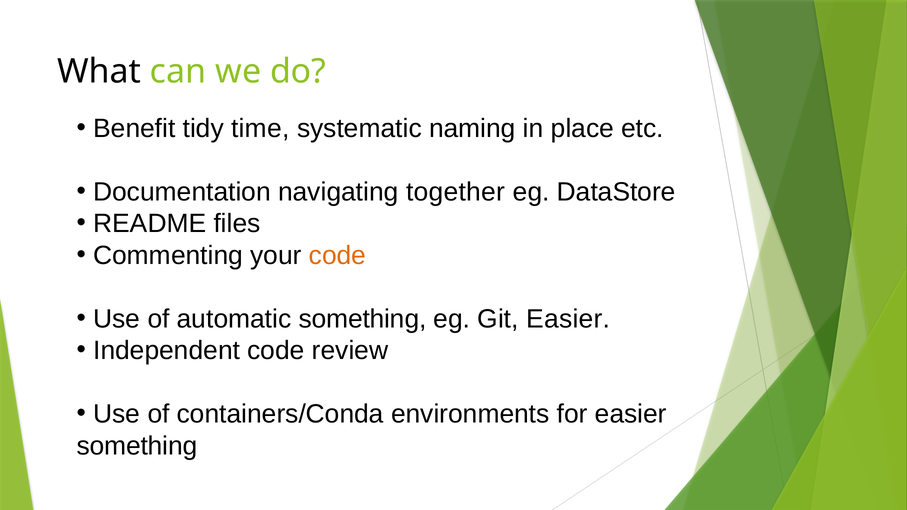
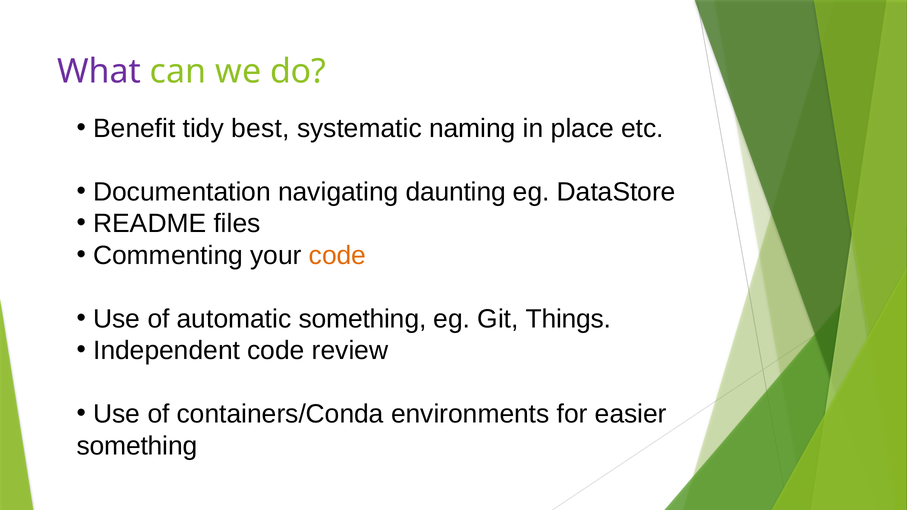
What colour: black -> purple (99, 72)
time: time -> best (260, 128)
together: together -> daunting (456, 192)
Git Easier: Easier -> Things (568, 319)
